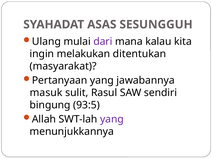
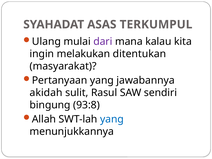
SESUNGGUH: SESUNGGUH -> TERKUMPUL (156, 24)
masuk: masuk -> akidah (46, 93)
93:5: 93:5 -> 93:8 (86, 105)
yang colour: purple -> blue (112, 119)
